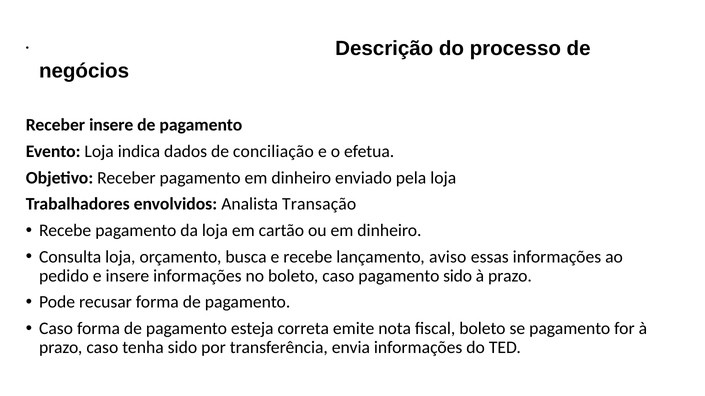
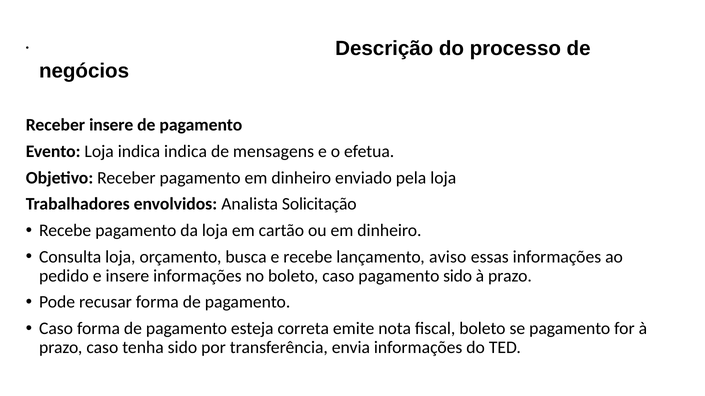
indica dados: dados -> indica (186, 152)
conciliação: conciliação -> mensagens (274, 152)
Transação: Transação -> Solicitação (319, 204)
